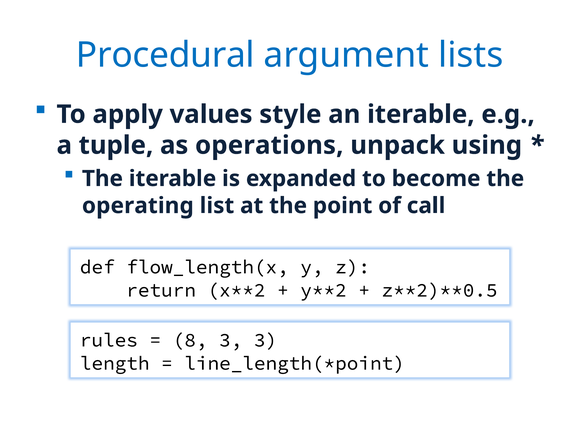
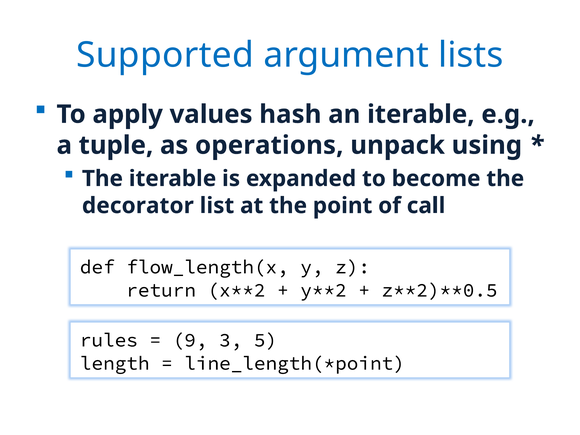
Procedural: Procedural -> Supported (165, 55)
style: style -> hash (290, 114)
operating: operating -> decorator (138, 206)
8: 8 -> 9 (190, 340)
3 3: 3 -> 5 (266, 340)
